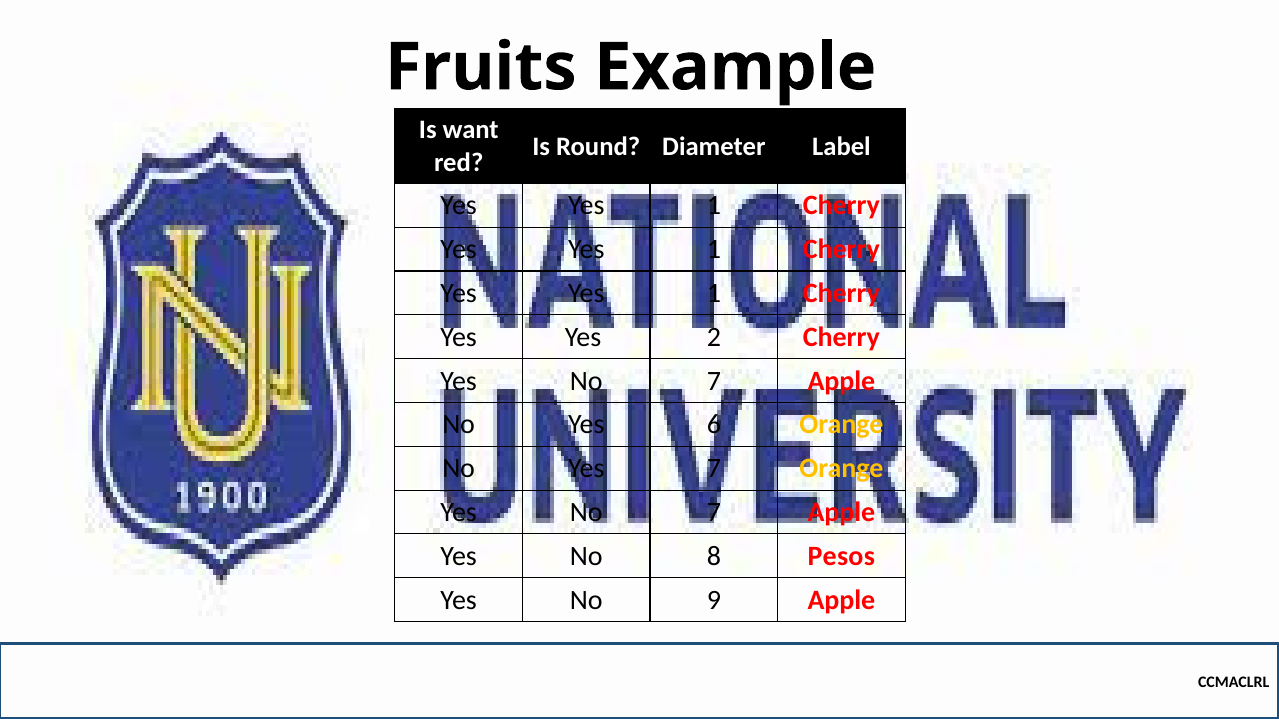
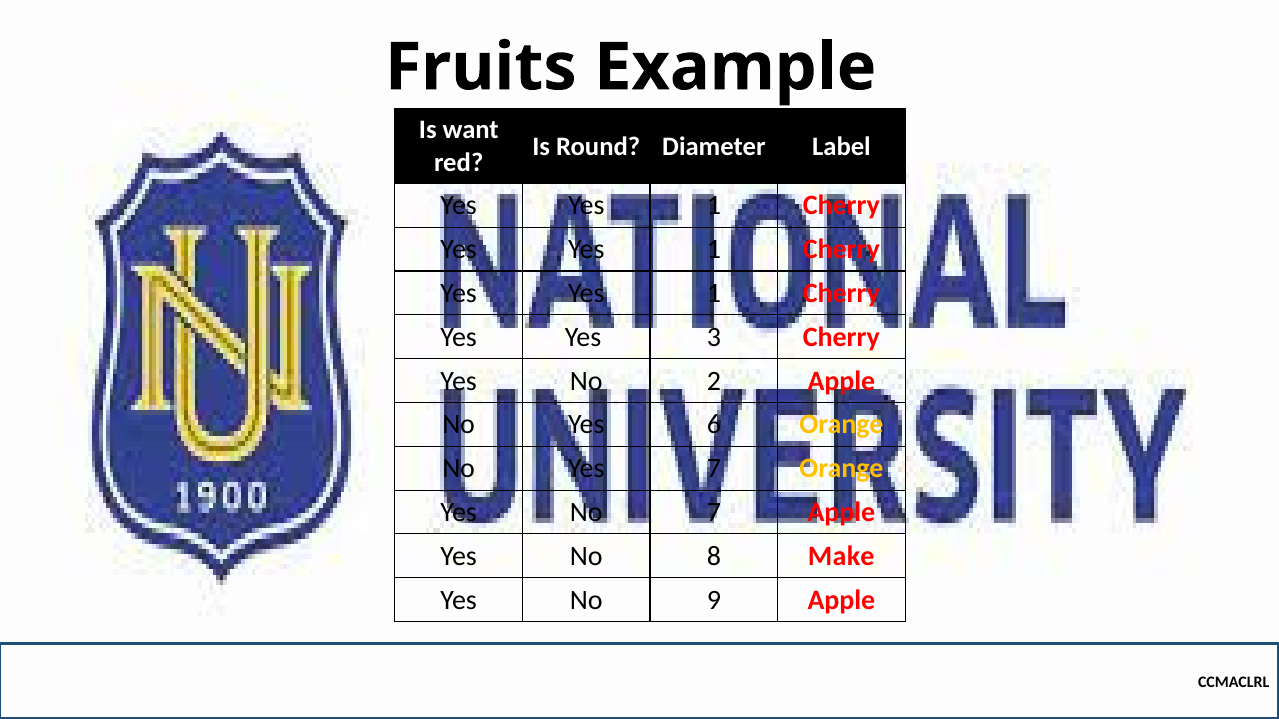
2: 2 -> 3 (714, 337)
7: 7 -> 2 (714, 381)
Pesos: Pesos -> Make (841, 556)
